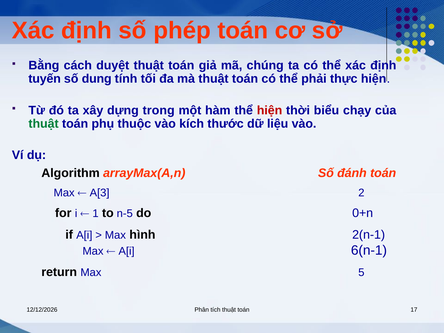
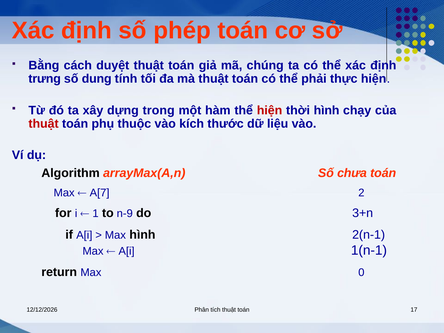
tuyến: tuyến -> trưng (45, 79)
thời biểu: biểu -> hình (327, 110)
thuật colour: green -> red (44, 124)
đánh: đánh -> chưa (352, 173)
A[3: A[3 -> A[7 (100, 193)
n-5: n-5 -> n-9 (125, 214)
0+n: 0+n -> 3+n (363, 213)
6(n-1: 6(n-1 -> 1(n-1 (369, 250)
5: 5 -> 0 (361, 272)
